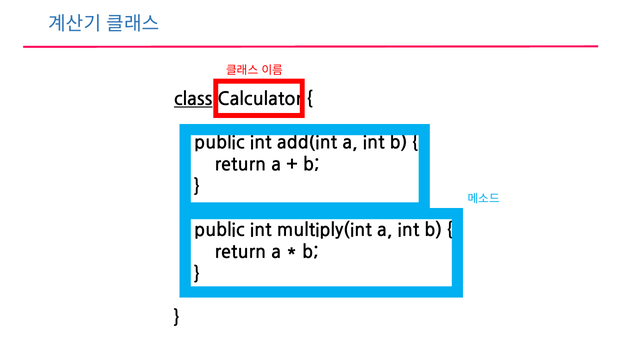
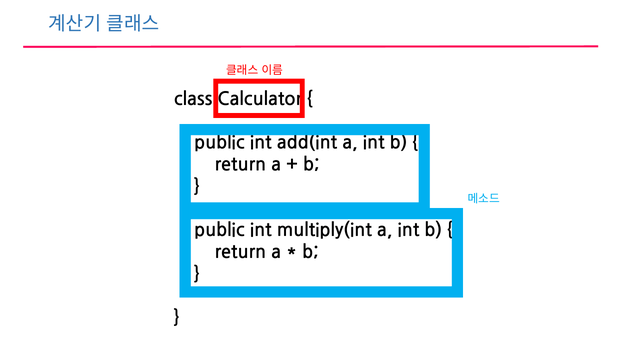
class underline: present -> none (193, 99)
